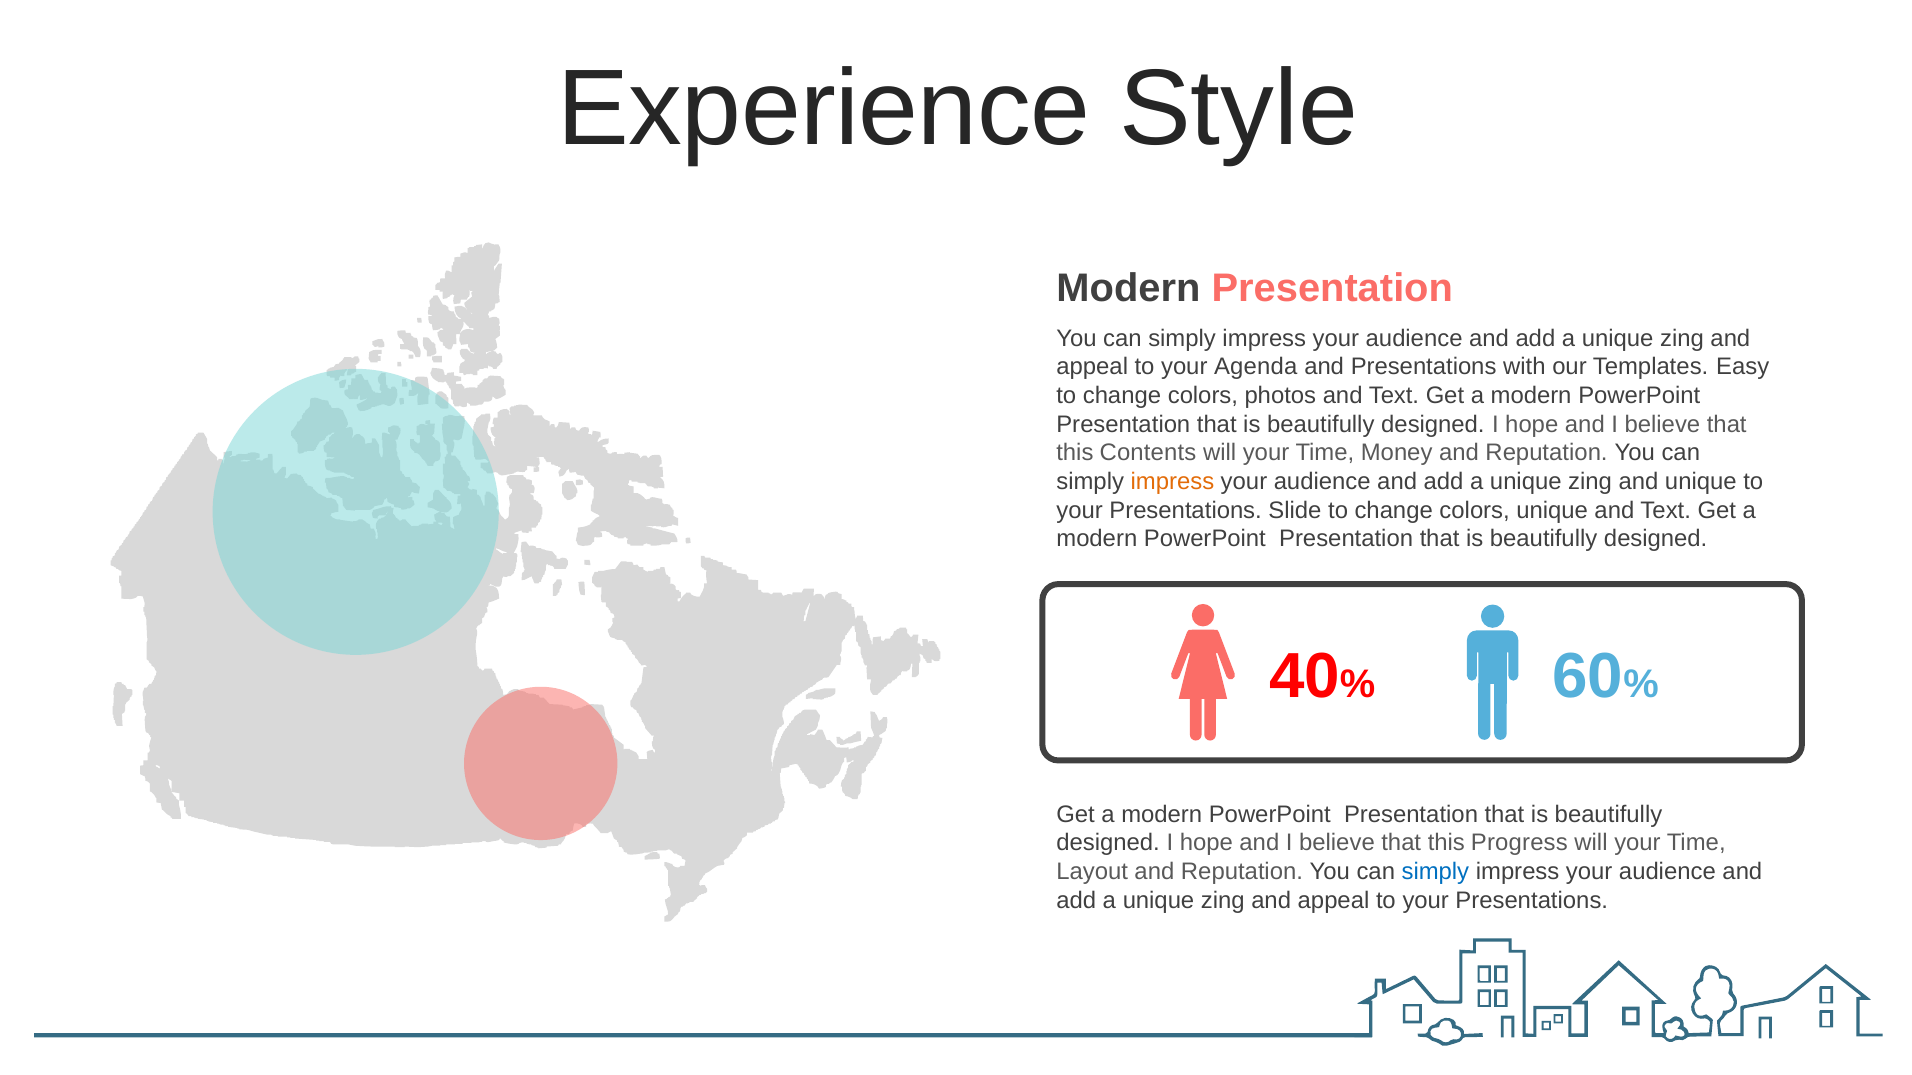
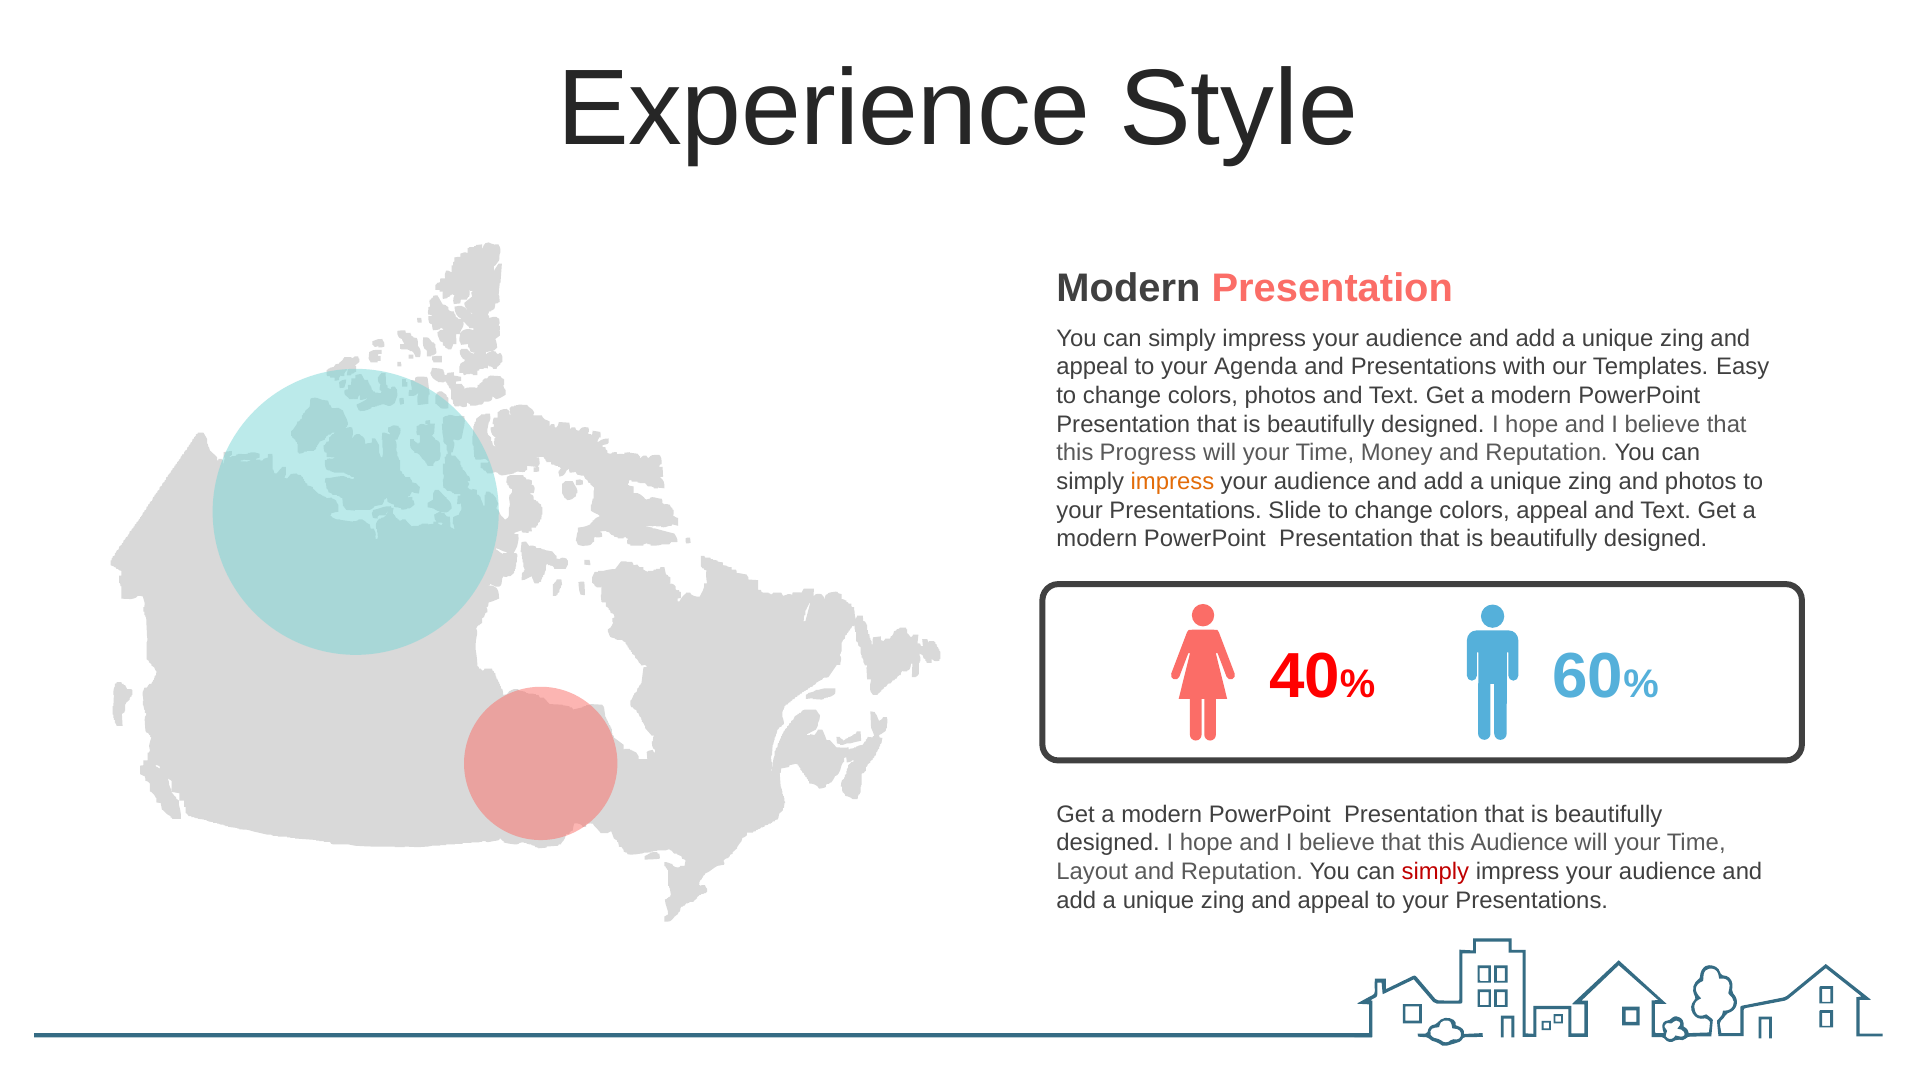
Contents: Contents -> Progress (1148, 453)
and unique: unique -> photos (1701, 482)
colors unique: unique -> appeal (1552, 511)
this Progress: Progress -> Audience (1520, 843)
simply colour: blue -> red (1435, 872)
